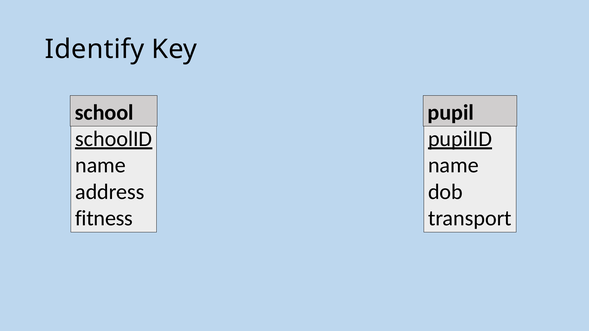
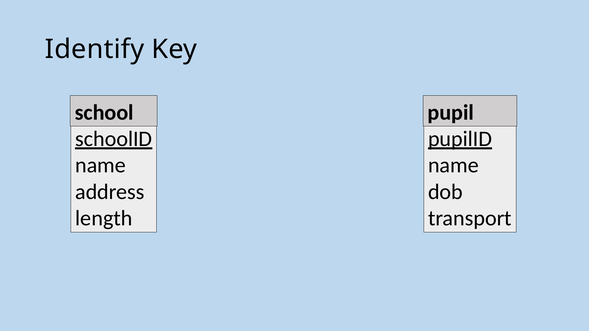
fitness: fitness -> length (104, 219)
